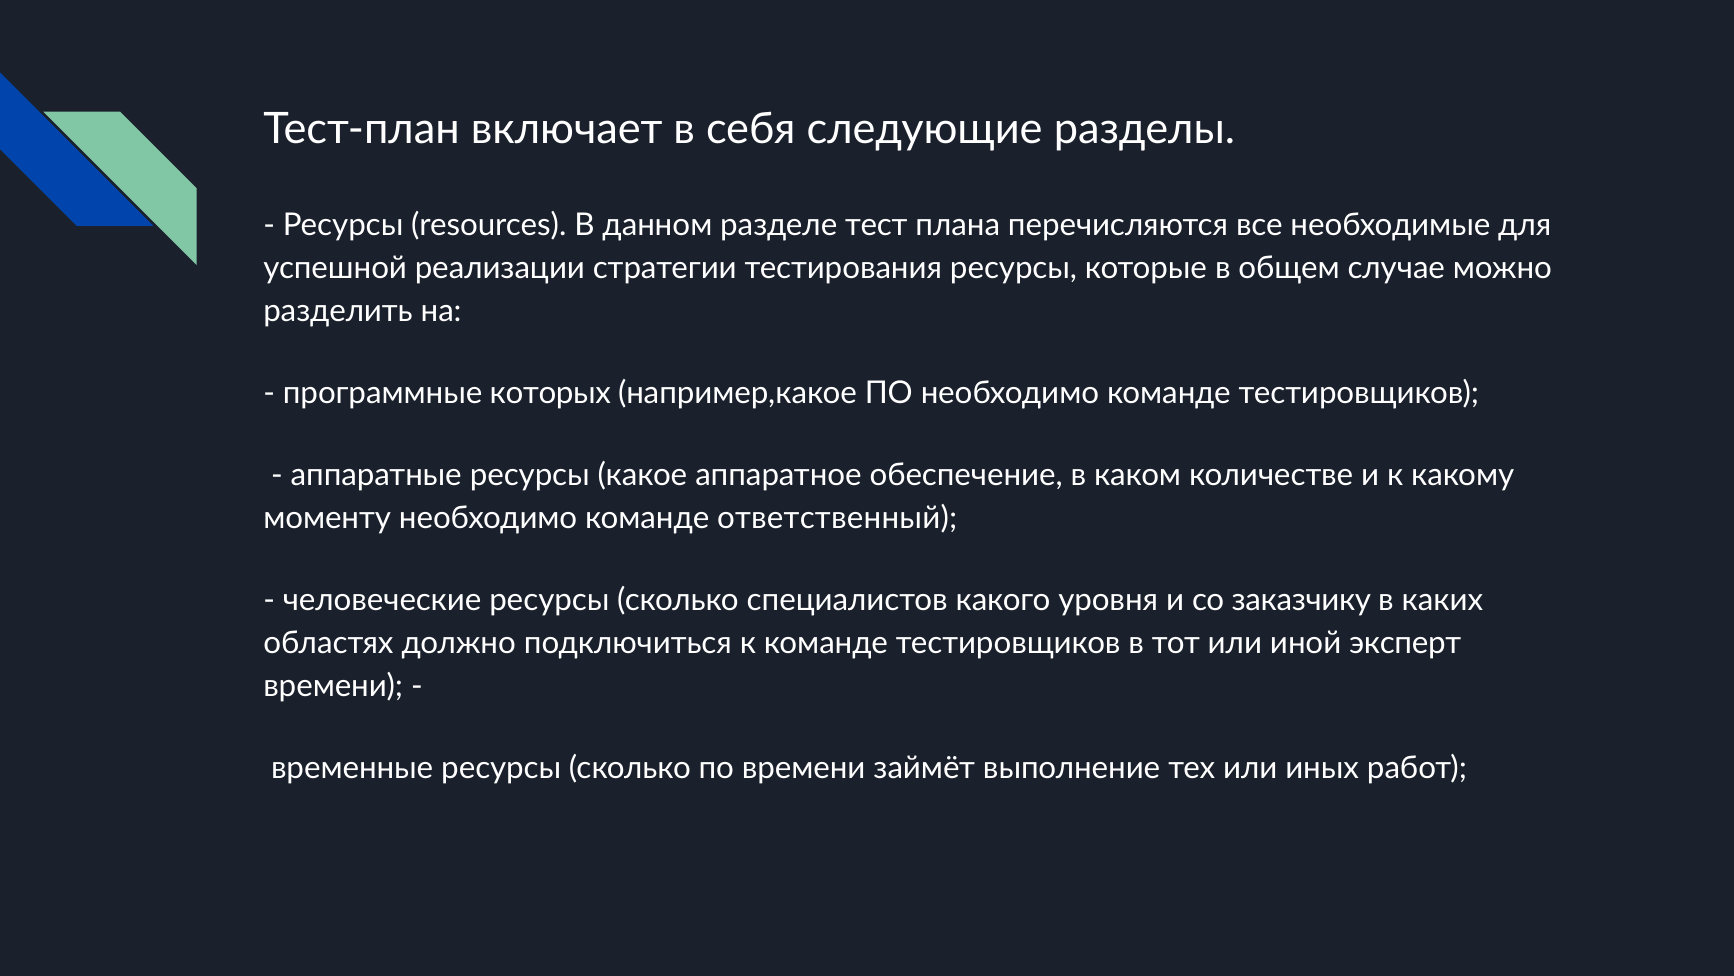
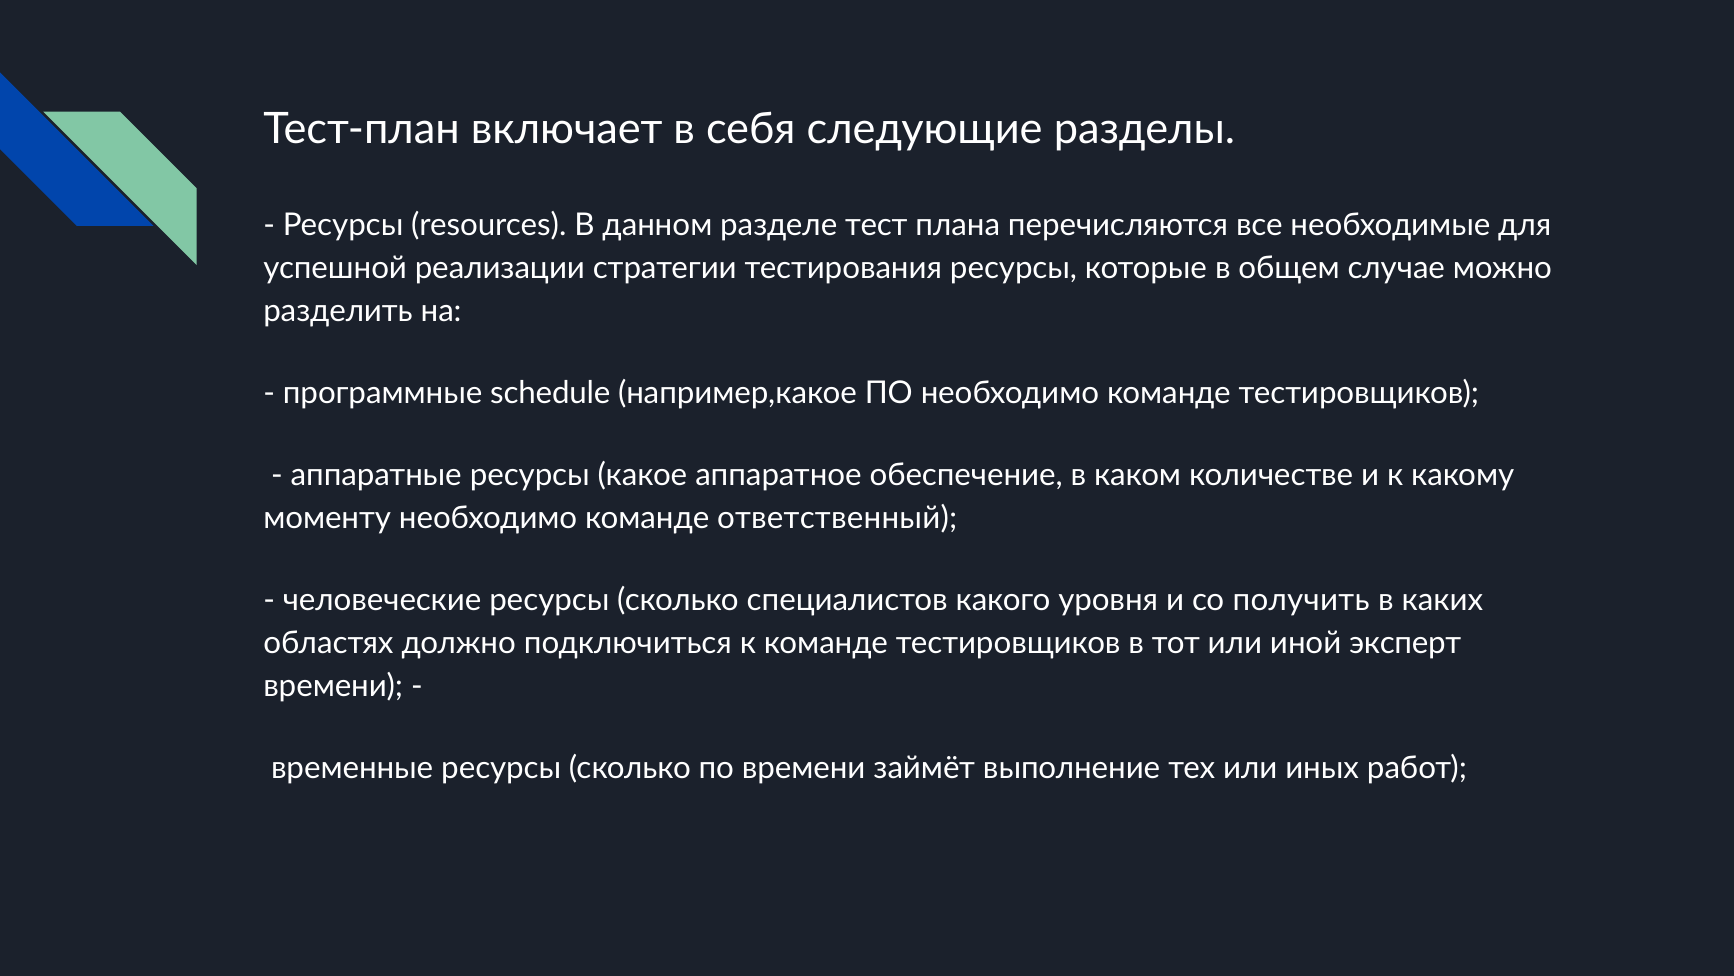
которых: которых -> schedule (550, 393)
заказчику: заказчику -> получить (1301, 599)
